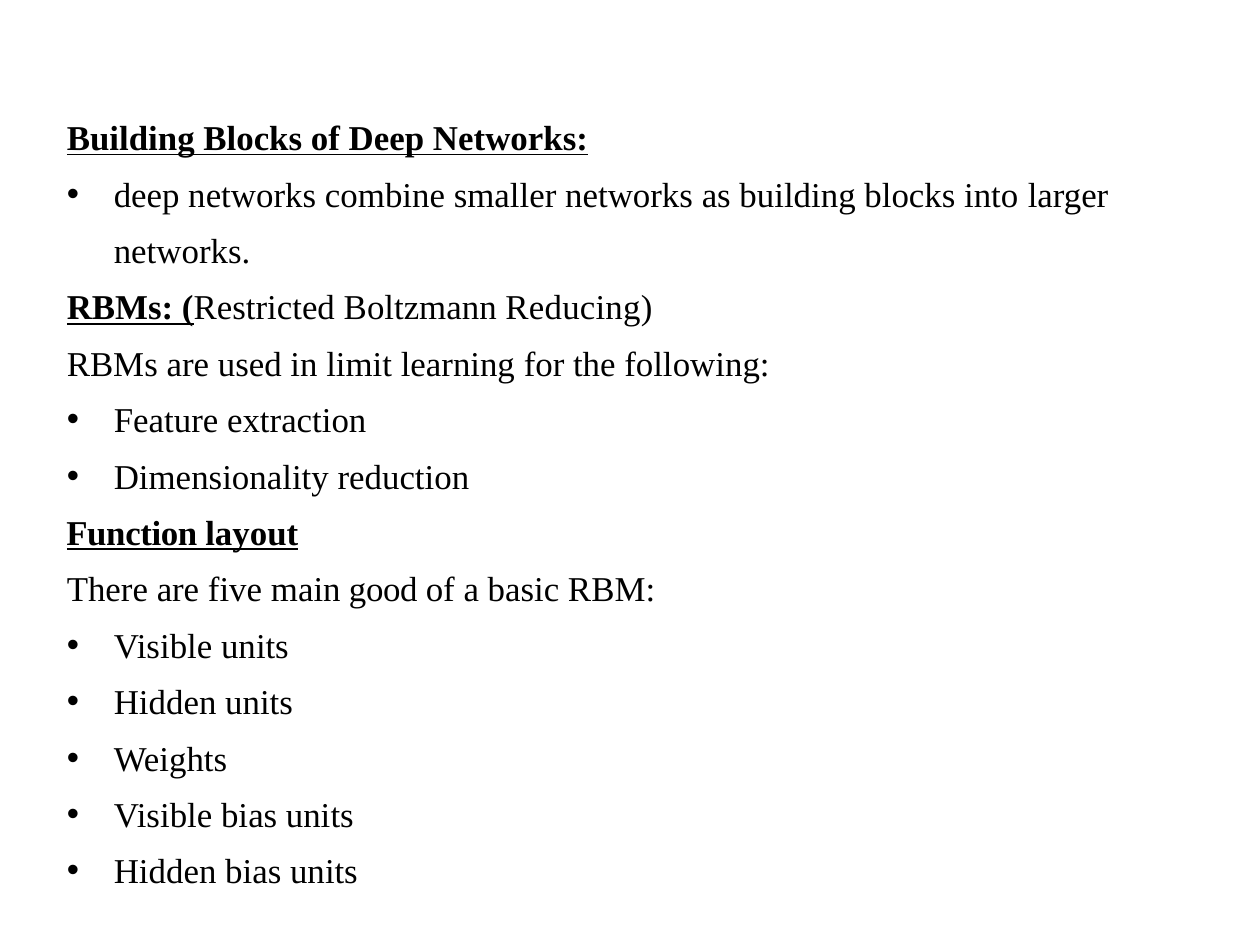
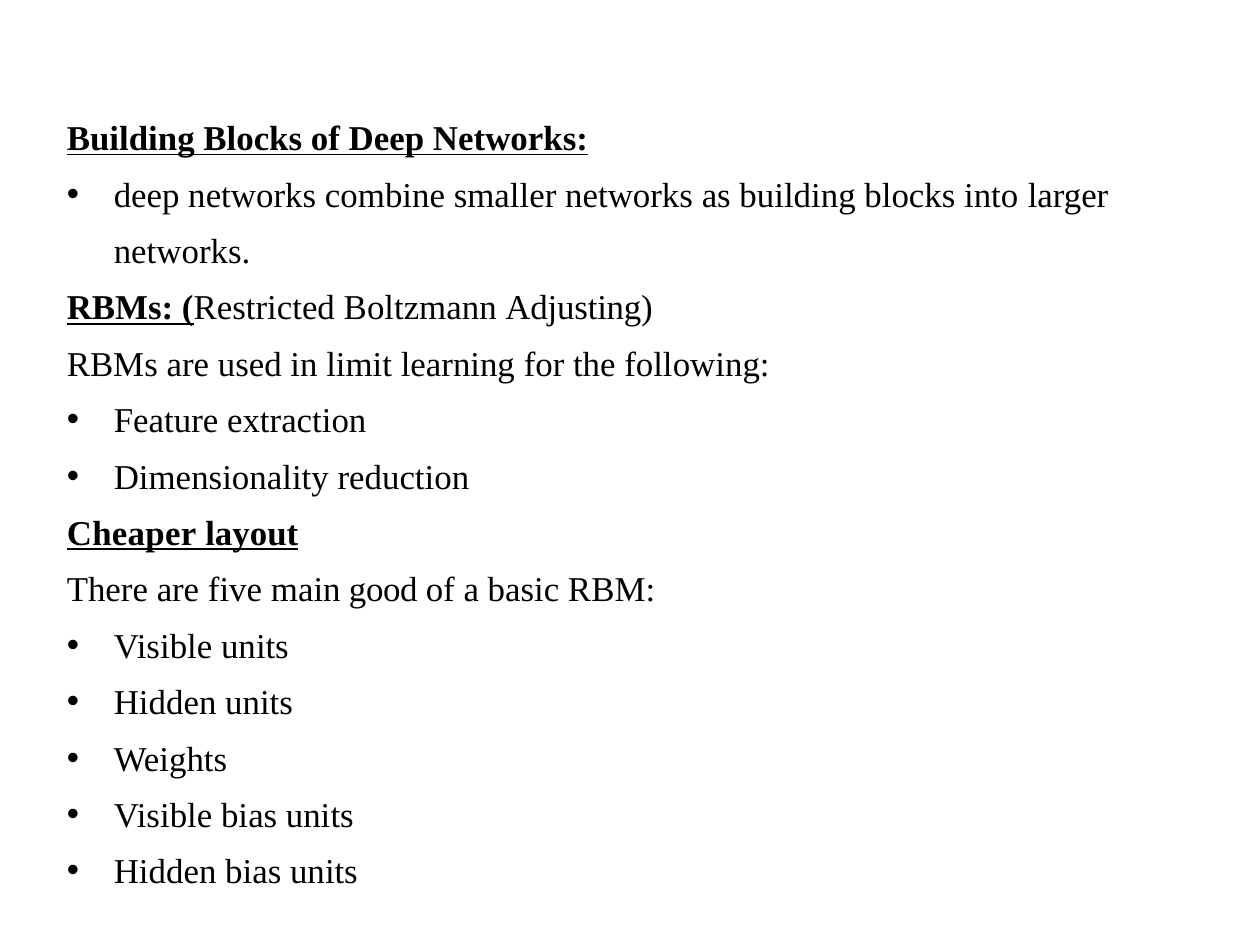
Reducing: Reducing -> Adjusting (579, 309)
Function: Function -> Cheaper (132, 534)
